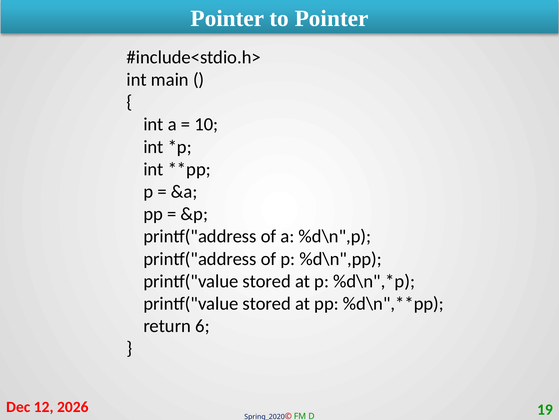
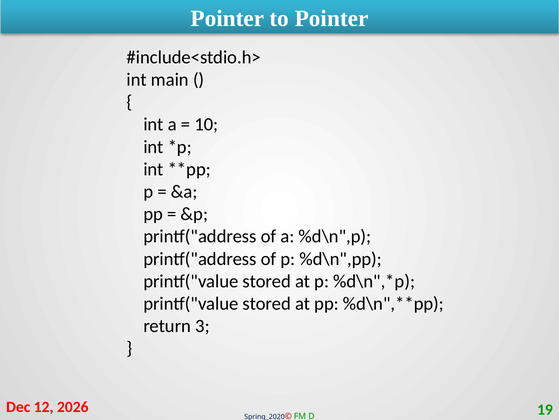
6: 6 -> 3 (202, 326)
